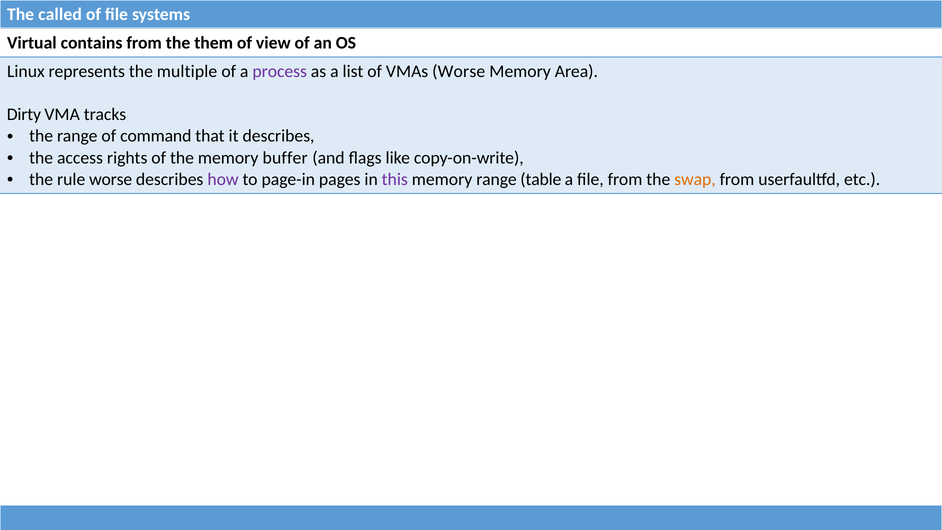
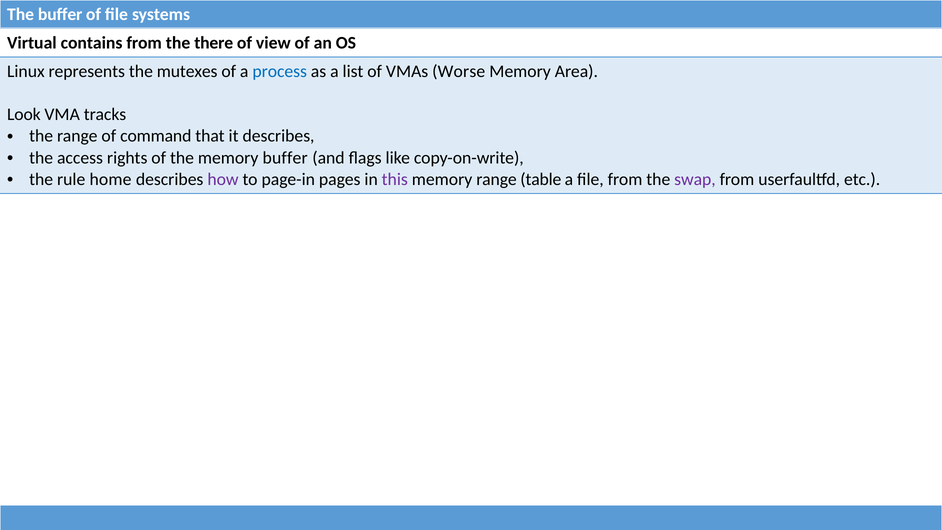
The called: called -> buffer (60, 15)
them: them -> there (214, 43)
multiple: multiple -> mutexes (187, 71)
process colour: purple -> blue (280, 71)
Dirty: Dirty -> Look (24, 115)
rule worse: worse -> home (110, 179)
swap colour: orange -> purple (695, 179)
